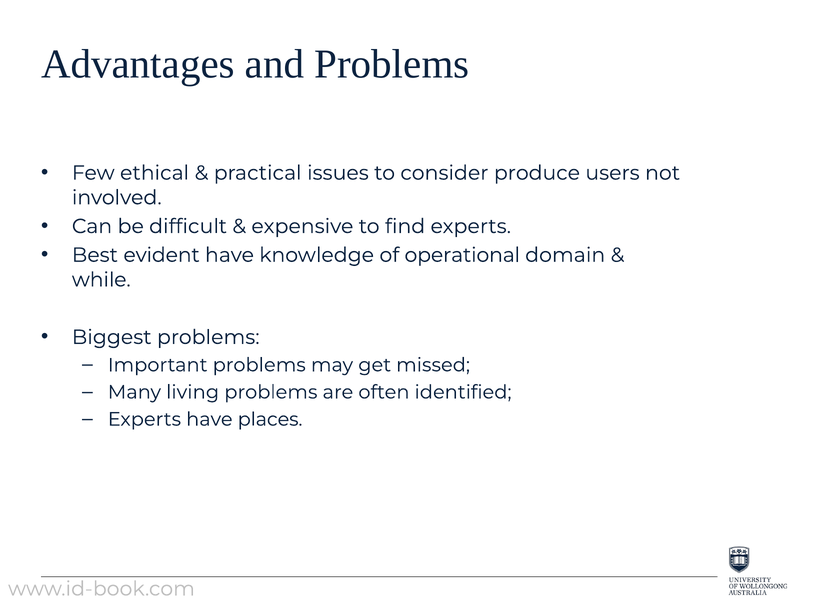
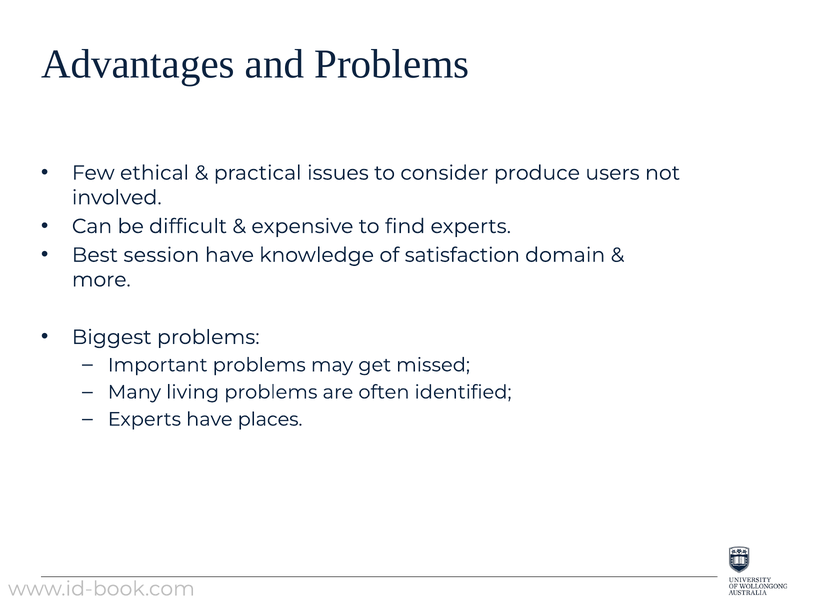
evident: evident -> session (161, 255)
operational: operational -> satisfaction (462, 255)
while: while -> more (101, 280)
